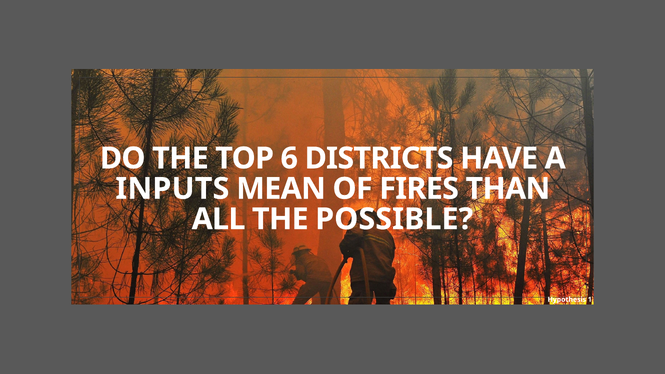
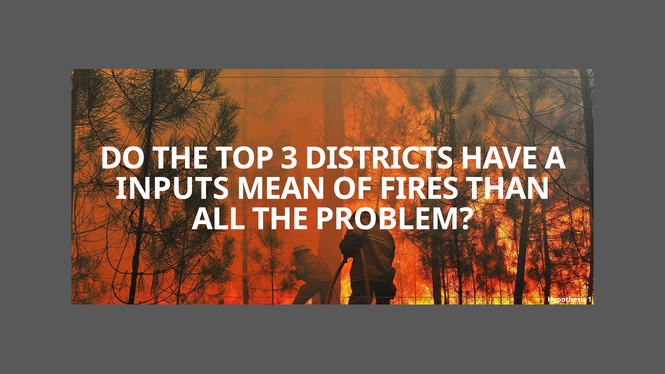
6: 6 -> 3 (289, 158)
POSSIBLE: POSSIBLE -> PROBLEM (394, 219)
